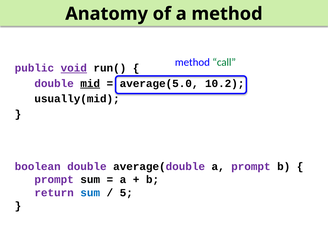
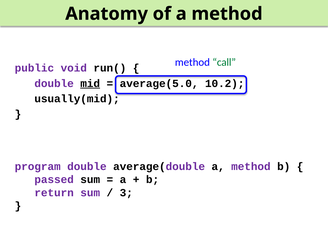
void underline: present -> none (74, 68)
boolean: boolean -> program (38, 167)
average(double a prompt: prompt -> method (251, 167)
prompt: prompt -> passed (54, 180)
sum colour: blue -> purple (90, 193)
5: 5 -> 3 (126, 193)
